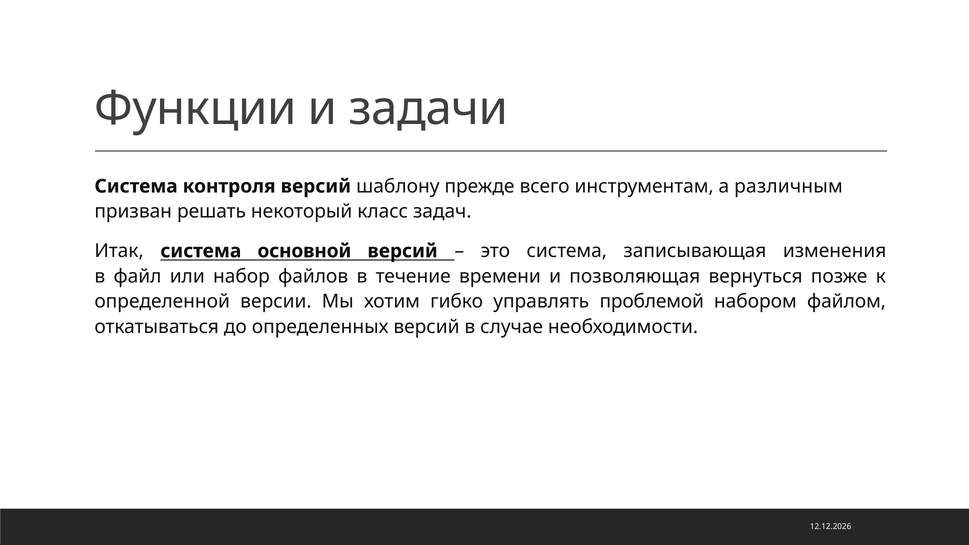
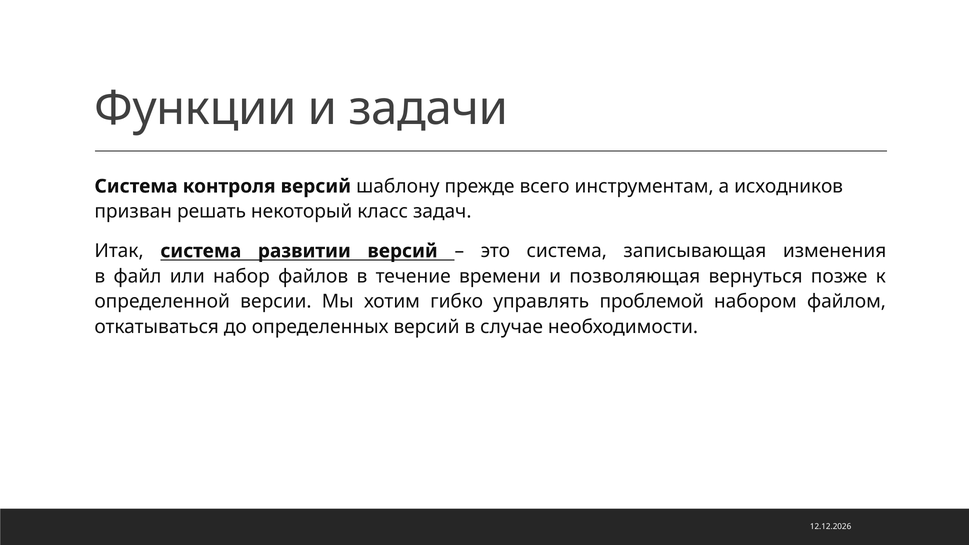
различным: различным -> исходников (789, 186)
основной: основной -> развитии (304, 251)
